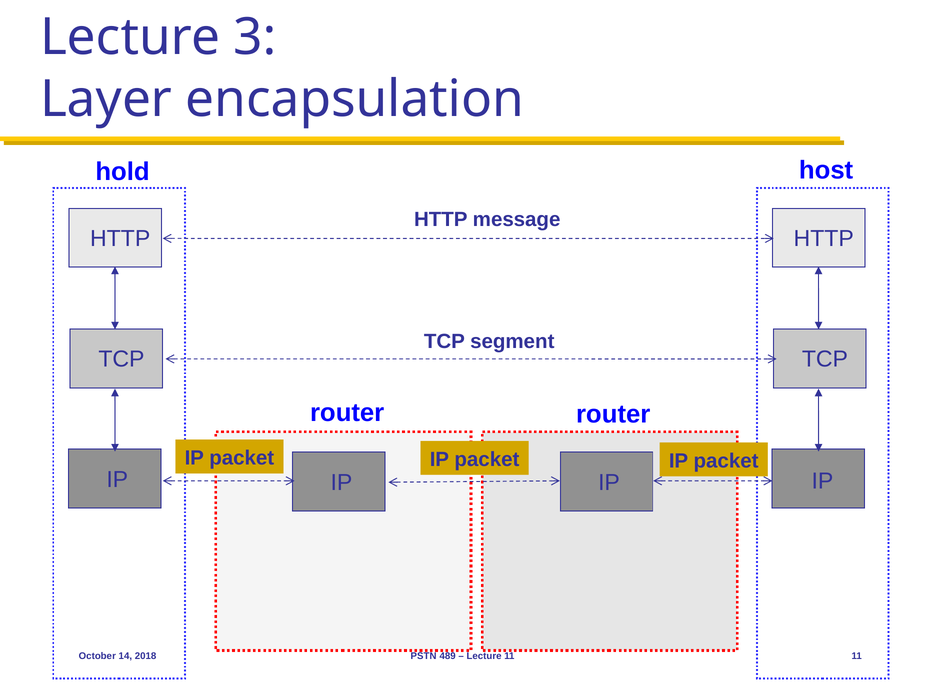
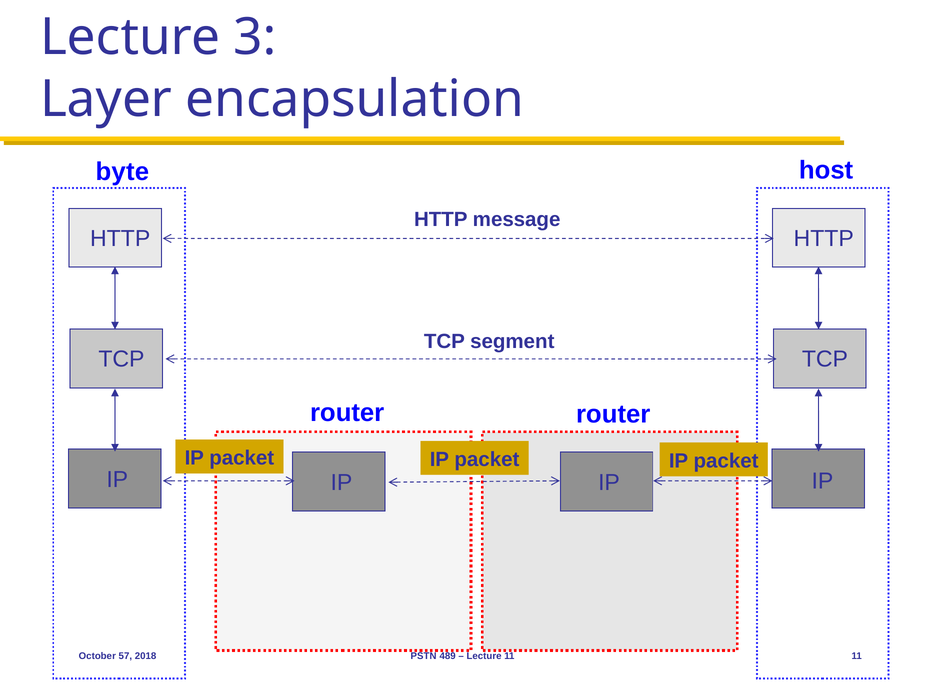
hold: hold -> byte (122, 172)
14: 14 -> 57 (125, 656)
